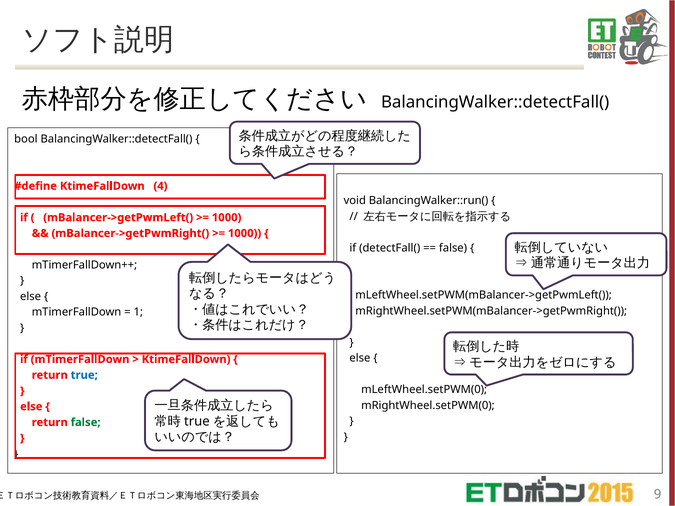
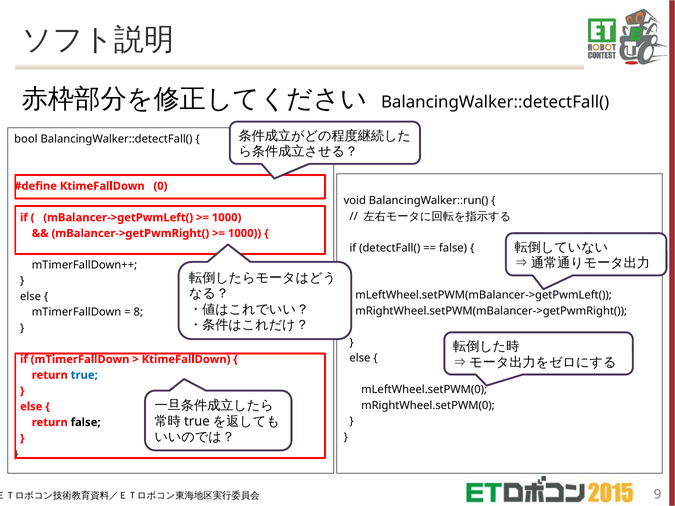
4: 4 -> 0 (160, 186)
1: 1 -> 8 (138, 312)
false colour: green -> black (86, 423)
